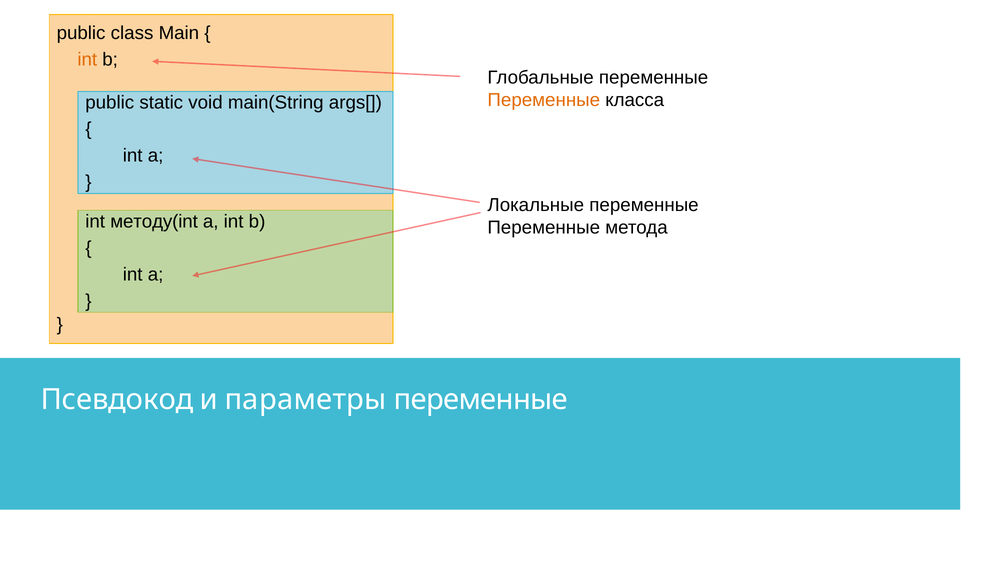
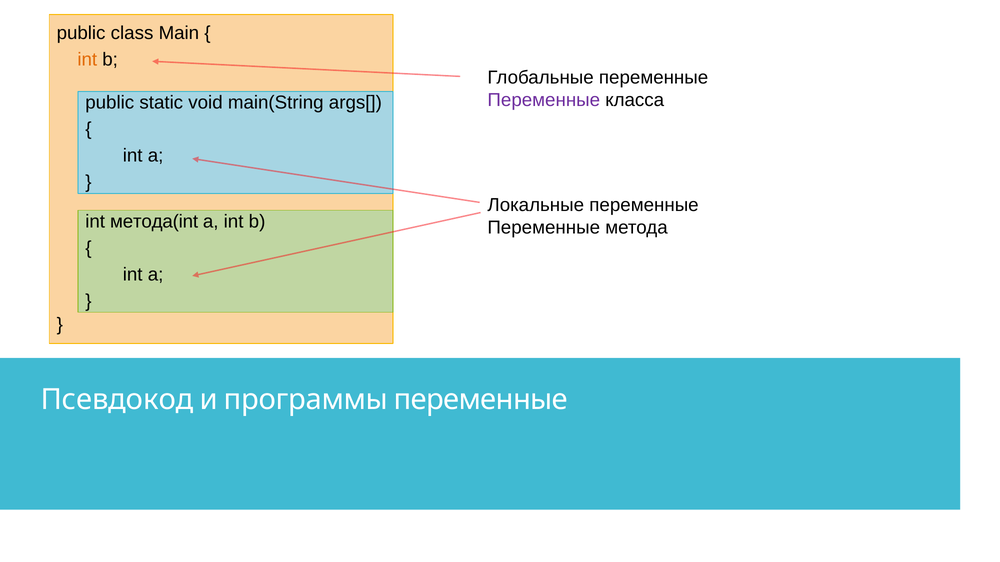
Переменные colour: orange -> purple (544, 100)
методу(int: методу(int -> метода(int (154, 222)
параметры: параметры -> программы (306, 400)
